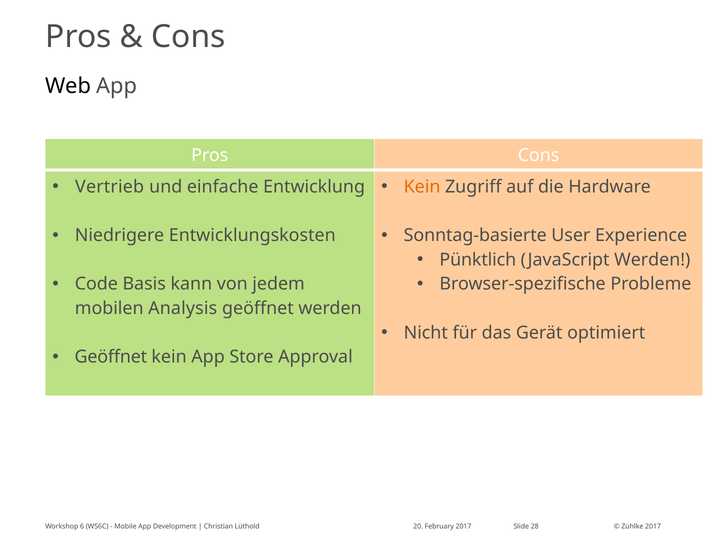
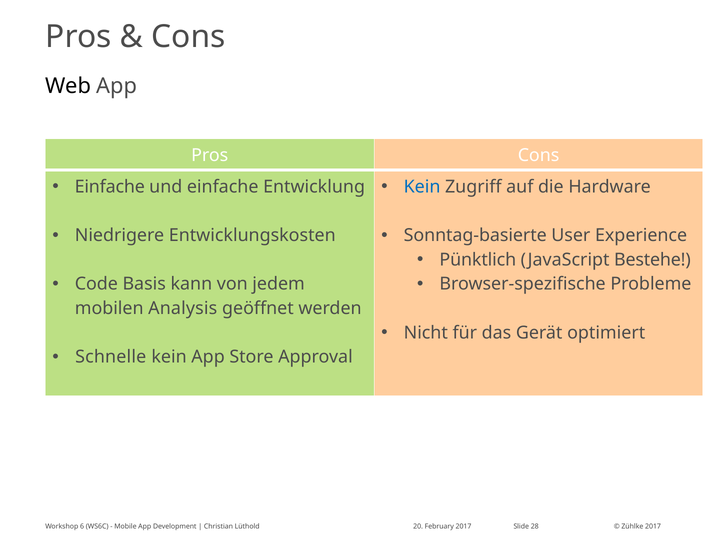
Vertrieb: Vertrieb -> Einfache (110, 187)
Kein colour: orange -> blue (422, 187)
JavaScript Werden: Werden -> Bestehe (652, 260)
Geöffnet: Geöffnet -> Schnelle (111, 357)
